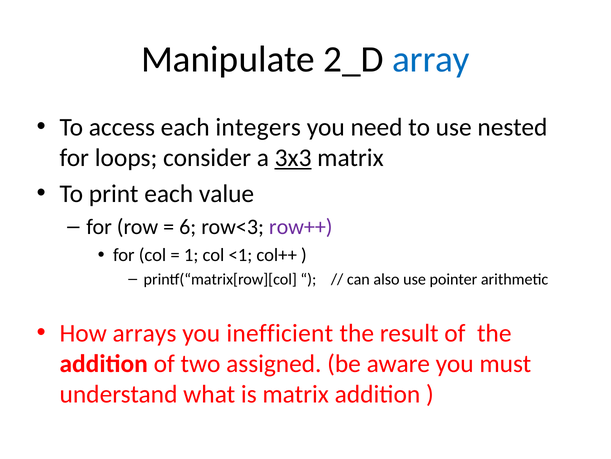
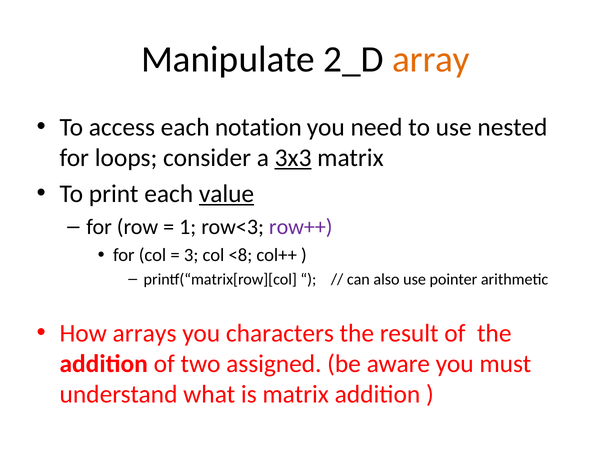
array colour: blue -> orange (431, 59)
integers: integers -> notation (258, 127)
value underline: none -> present (227, 194)
6: 6 -> 1 (188, 227)
1: 1 -> 3 (191, 255)
<1: <1 -> <8 (240, 255)
inefficient: inefficient -> characters (280, 333)
